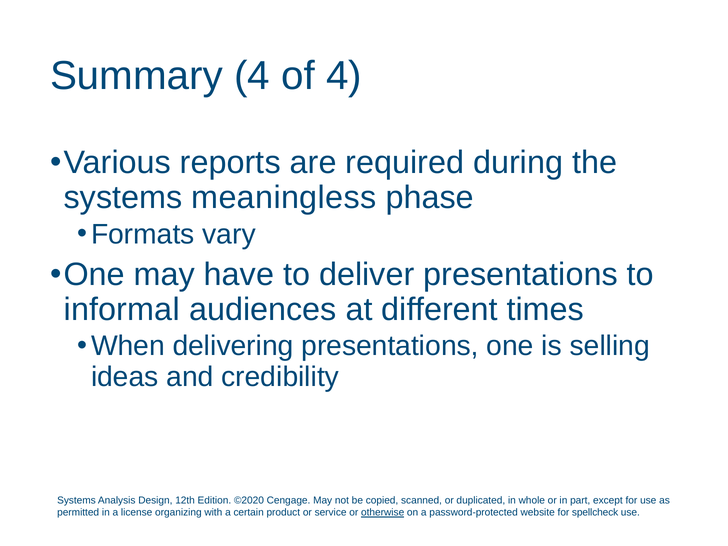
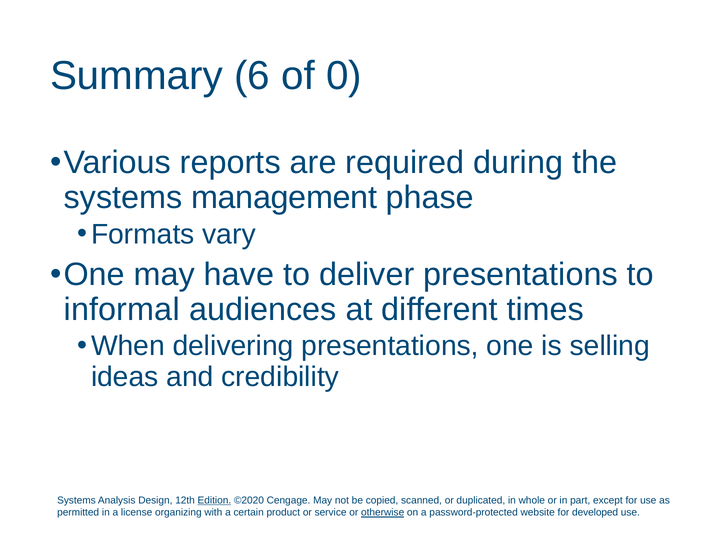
Summary 4: 4 -> 6 (252, 76)
of 4: 4 -> 0 (344, 76)
meaningless: meaningless -> management (284, 198)
Edition underline: none -> present (214, 501)
spellcheck: spellcheck -> developed (595, 513)
